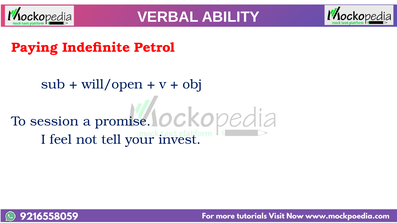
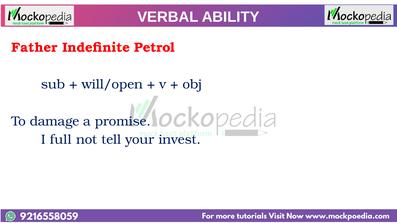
Paying: Paying -> Father (34, 48)
session: session -> damage (54, 121)
feel: feel -> full (61, 140)
